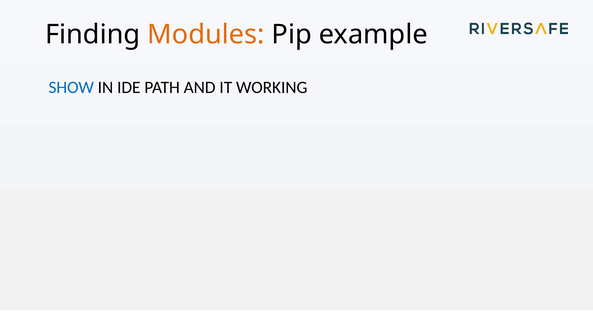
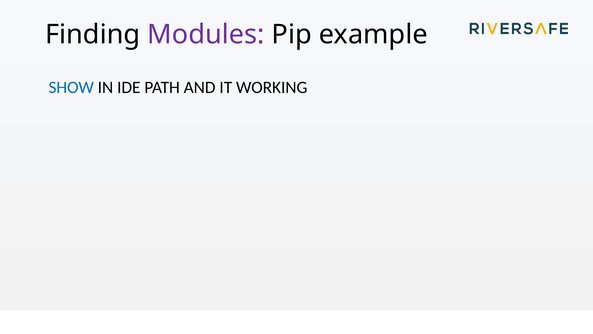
Modules colour: orange -> purple (206, 34)
